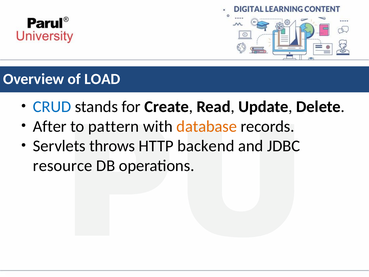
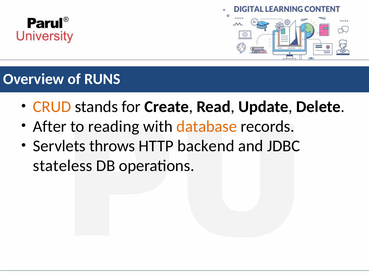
LOAD: LOAD -> RUNS (102, 79)
CRUD colour: blue -> orange (52, 107)
pattern: pattern -> reading (114, 126)
resource: resource -> stateless (63, 166)
